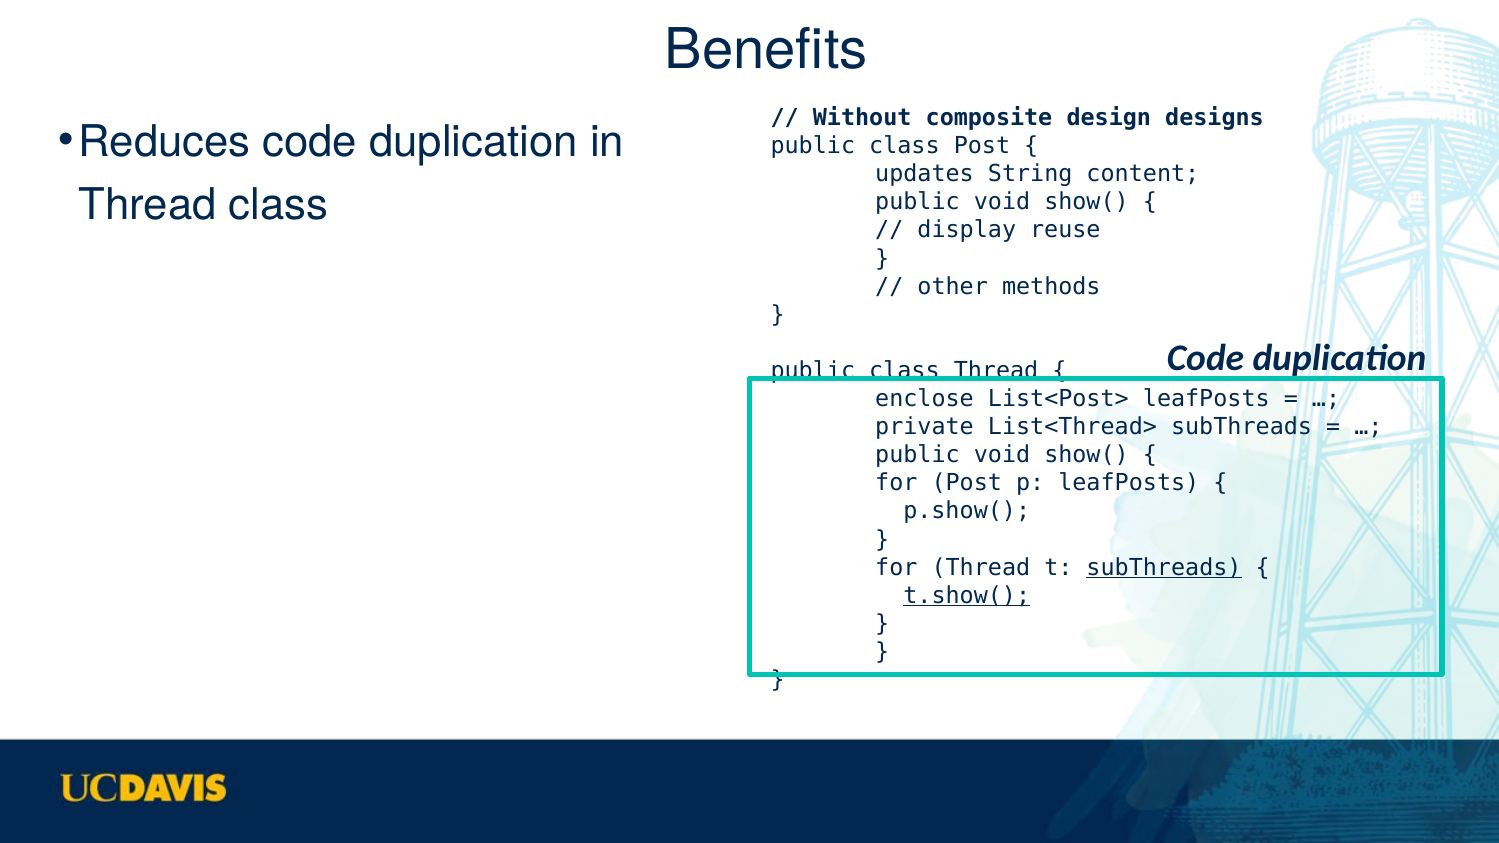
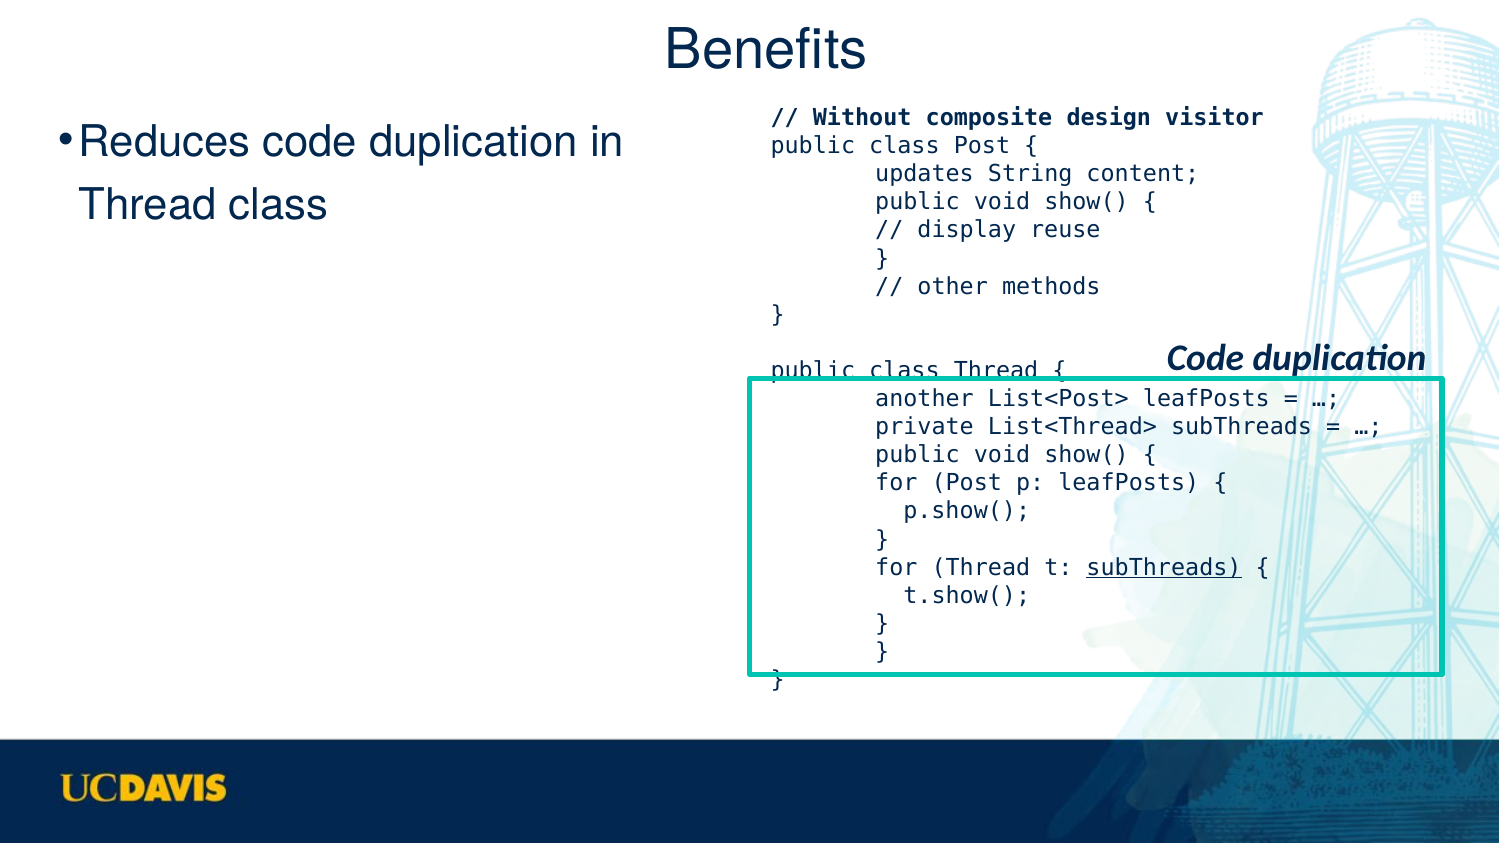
designs: designs -> visitor (1215, 118)
enclose: enclose -> another (925, 399)
t.show( underline: present -> none (967, 596)
